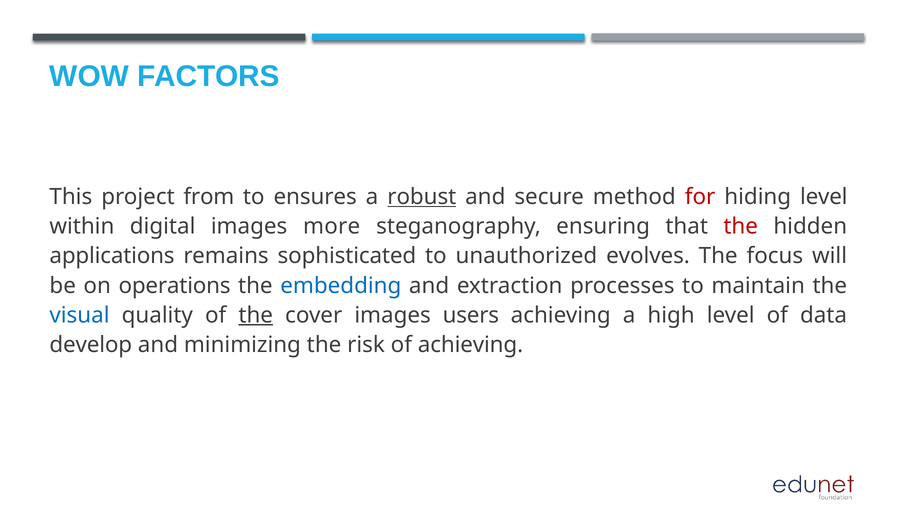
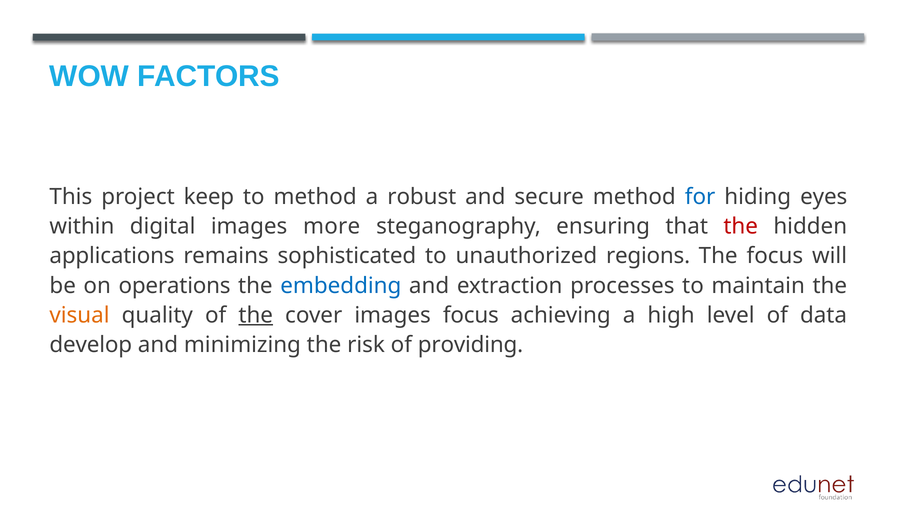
from: from -> keep (209, 197)
to ensures: ensures -> method (315, 197)
robust underline: present -> none (422, 197)
for colour: red -> blue (700, 197)
hiding level: level -> eyes (824, 197)
evolves: evolves -> regions (648, 256)
visual colour: blue -> orange (80, 315)
images users: users -> focus (471, 315)
of achieving: achieving -> providing (471, 345)
